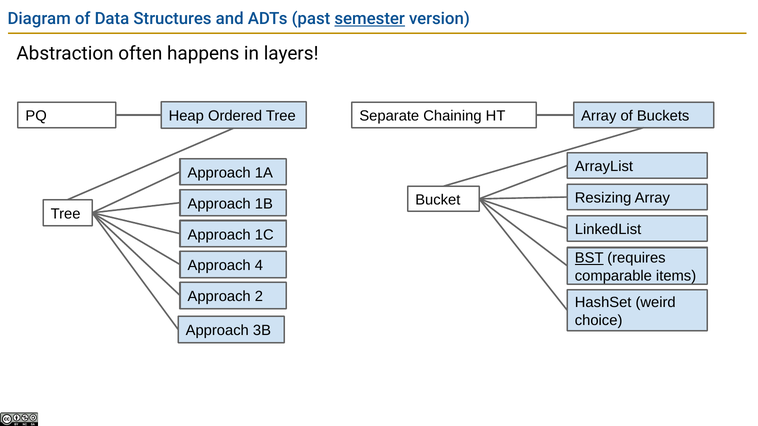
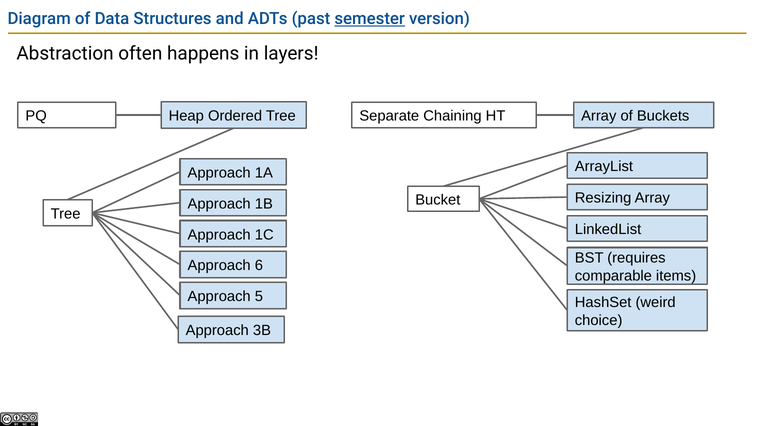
BST underline: present -> none (589, 258)
4: 4 -> 6 (259, 266)
2: 2 -> 5 (259, 297)
